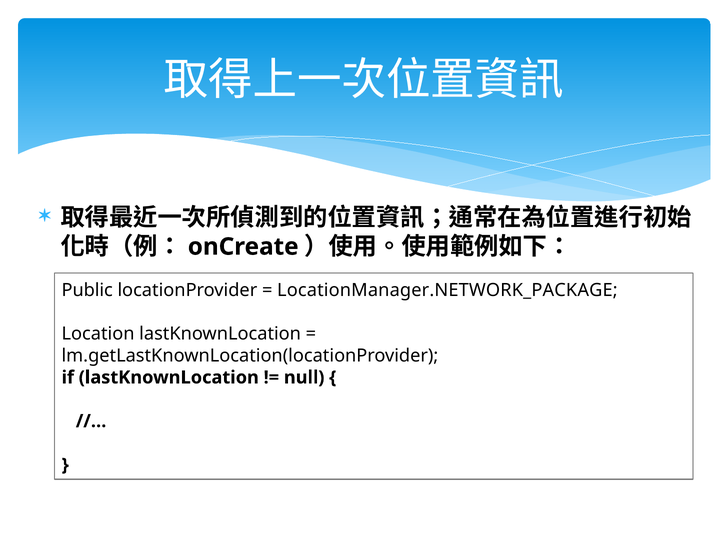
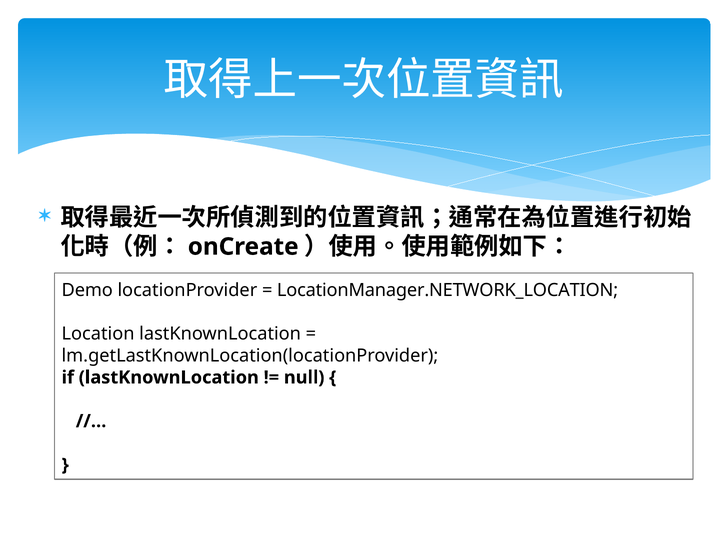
Public: Public -> Demo (87, 290)
LocationManager.NETWORK_PACKAGE: LocationManager.NETWORK_PACKAGE -> LocationManager.NETWORK_LOCATION (448, 290)
